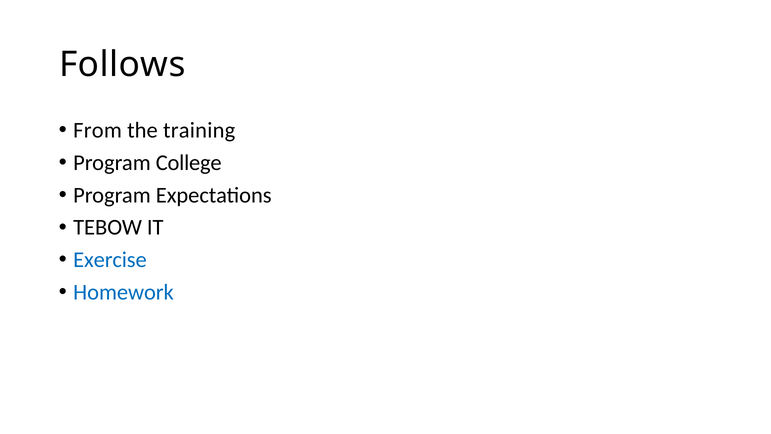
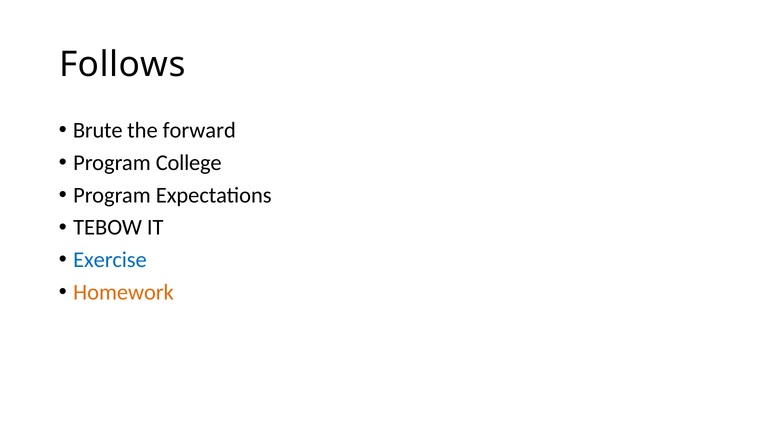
From: From -> Brute (98, 130)
training: training -> forward (199, 130)
Homework colour: blue -> orange (124, 292)
